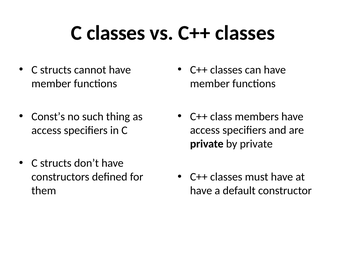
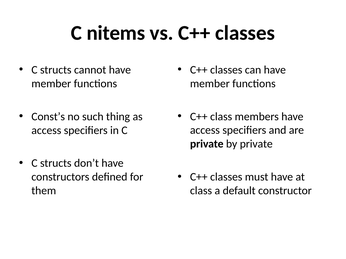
C classes: classes -> nitems (116, 33)
have: have -> class (201, 191)
